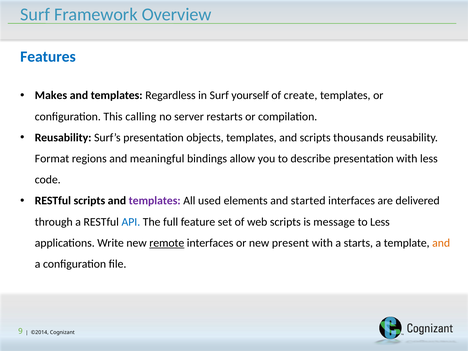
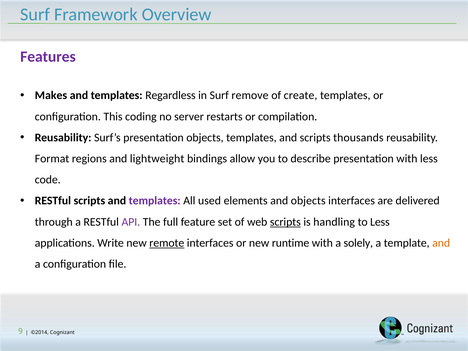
Features colour: blue -> purple (48, 57)
yourself: yourself -> remove (250, 95)
calling: calling -> coding (141, 117)
meaningful: meaningful -> lightweight (157, 159)
and started: started -> objects (308, 201)
API colour: blue -> purple (131, 222)
scripts underline: none -> present (285, 222)
message: message -> handling (334, 222)
present: present -> runtime (291, 243)
starts: starts -> solely (358, 243)
